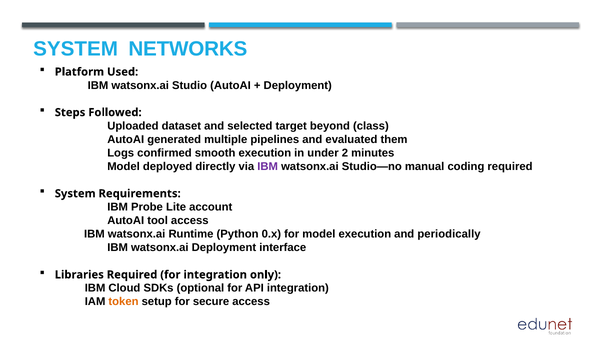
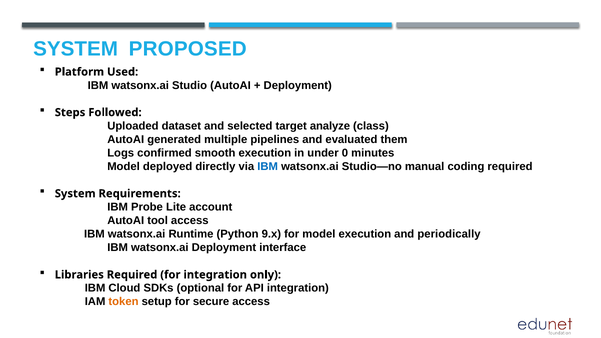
NETWORKS: NETWORKS -> PROPOSED (188, 49)
beyond: beyond -> analyze (330, 126)
2: 2 -> 0 (345, 153)
IBM colour: purple -> blue (268, 167)
0.x: 0.x -> 9.x (271, 234)
